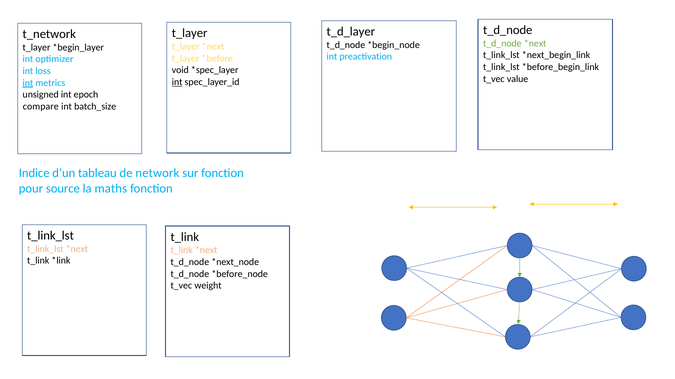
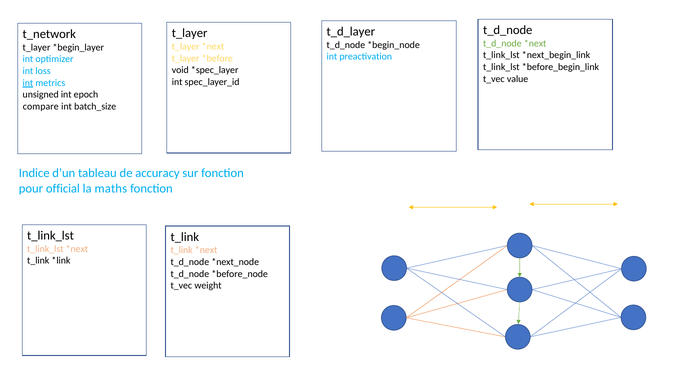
int underline: present -> none (177, 82)
network: network -> accuracy (157, 174)
source: source -> official (63, 189)
